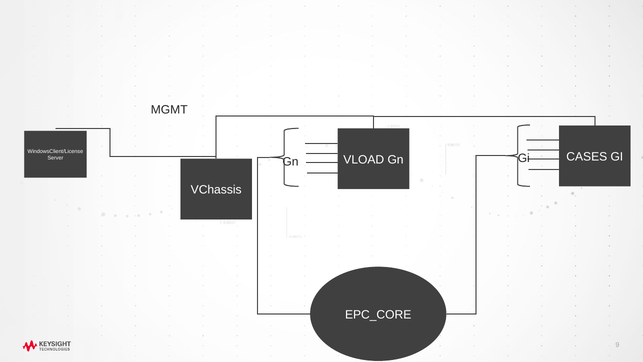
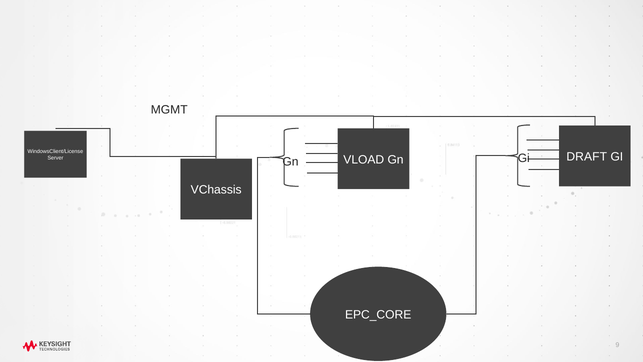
CASES: CASES -> DRAFT (587, 157)
